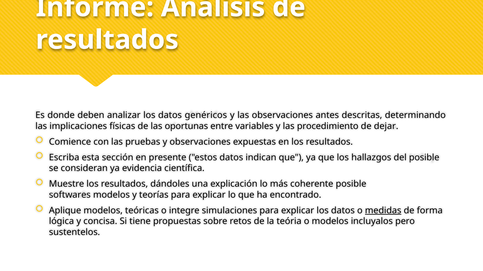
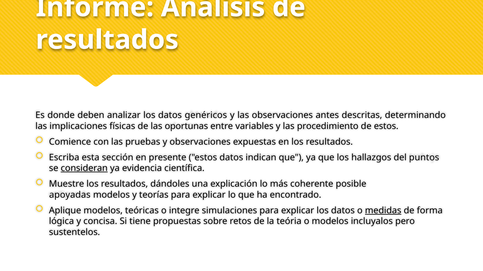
de dejar: dejar -> estos (386, 126)
del posible: posible -> puntos (424, 158)
consideran underline: none -> present (84, 169)
softwares: softwares -> apoyadas (70, 195)
